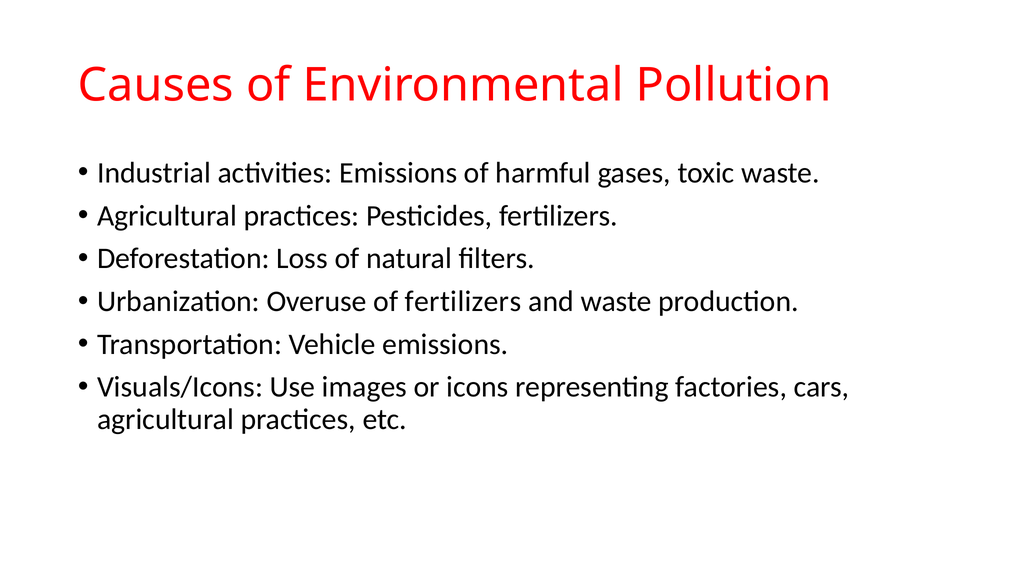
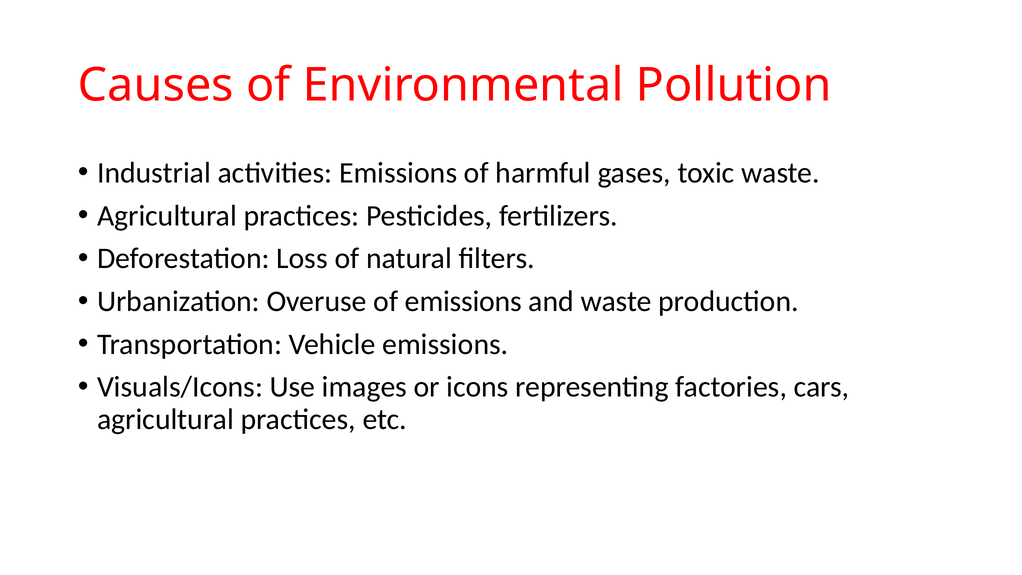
of fertilizers: fertilizers -> emissions (463, 301)
